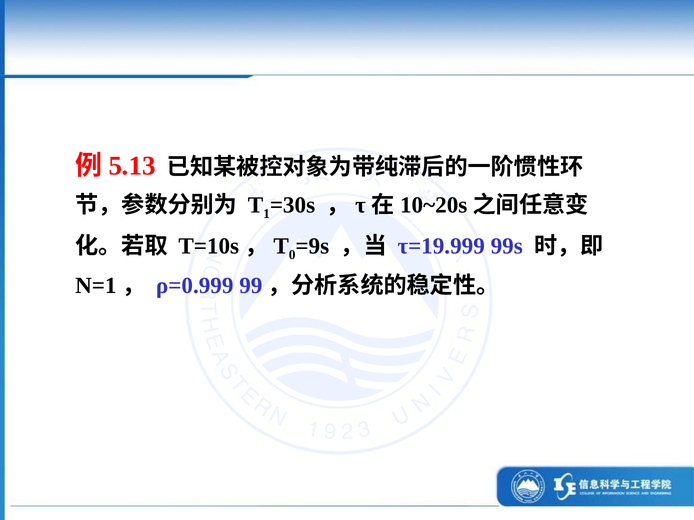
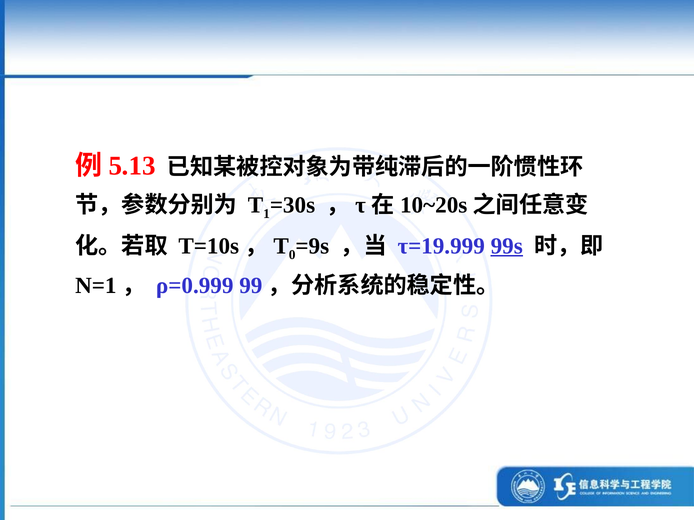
99s underline: none -> present (507, 246)
